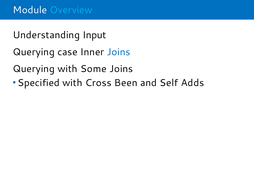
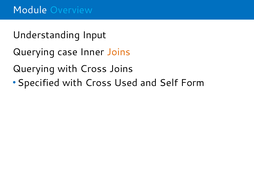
Joins colour: blue -> orange (119, 52)
Querying with Some: Some -> Cross (94, 69)
Been: Been -> Used (126, 83)
Adds: Adds -> Form (193, 83)
